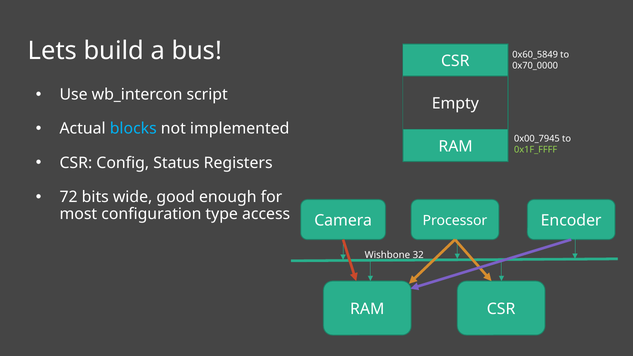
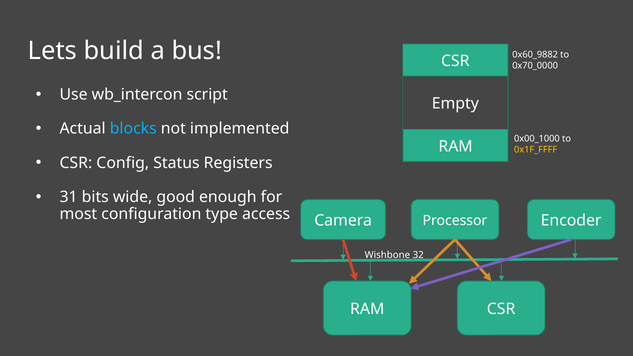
0x60_5849: 0x60_5849 -> 0x60_9882 (535, 55)
0x00_7945: 0x00_7945 -> 0x00_1000 (537, 139)
0x1F_FFFF colour: light green -> yellow (536, 150)
72: 72 -> 31 (69, 197)
